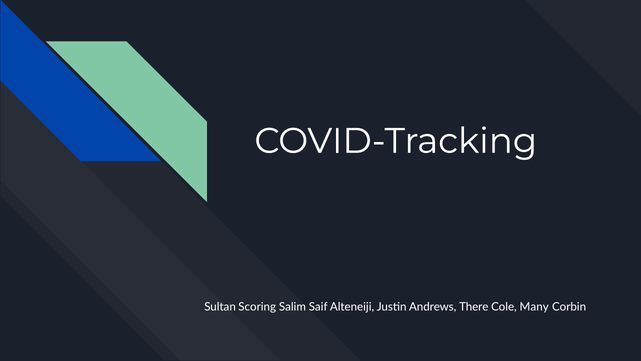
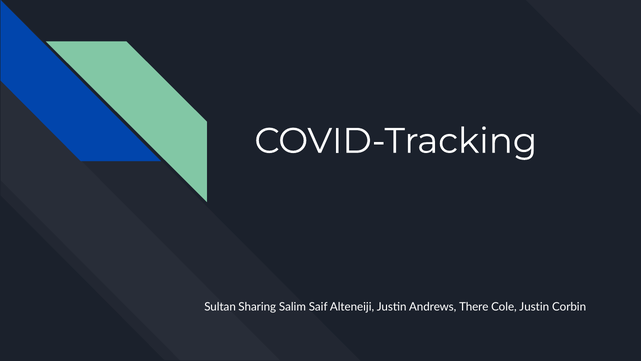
Scoring: Scoring -> Sharing (257, 307)
Cole Many: Many -> Justin (534, 307)
